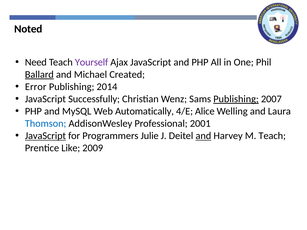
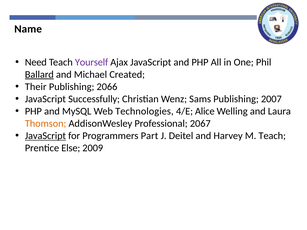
Noted: Noted -> Name (28, 29)
Error: Error -> Their (36, 87)
2014: 2014 -> 2066 (107, 87)
Publishing underline: present -> none (236, 99)
Automatically: Automatically -> Technologies (144, 111)
Thomson colour: blue -> orange (46, 124)
2001: 2001 -> 2067 (200, 124)
Julie: Julie -> Part (150, 136)
and underline: present -> none (203, 136)
Like: Like -> Else (71, 148)
